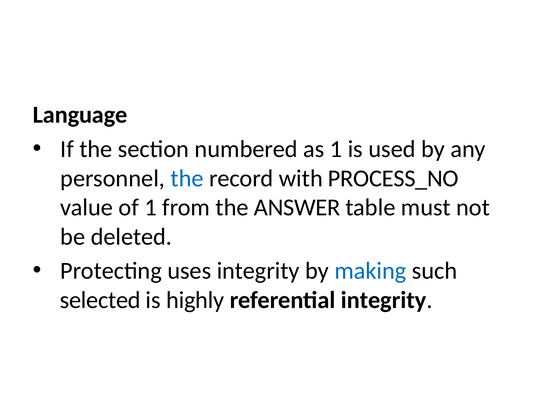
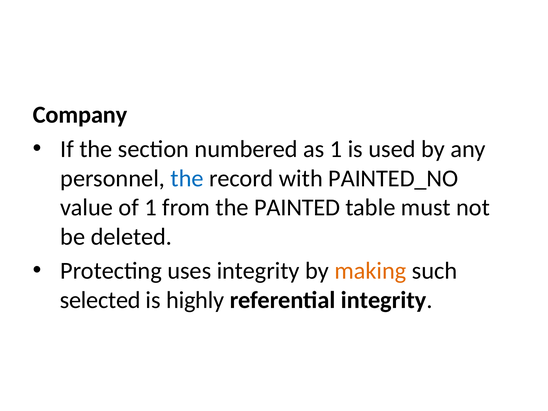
Language: Language -> Company (80, 115)
PROCESS_NO: PROCESS_NO -> PAINTED_NO (393, 178)
ANSWER: ANSWER -> PAINTED (297, 208)
making colour: blue -> orange (370, 271)
